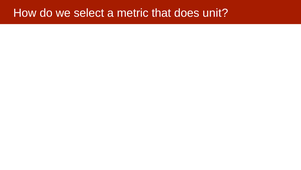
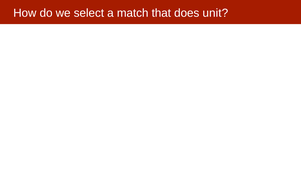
metric: metric -> match (133, 13)
